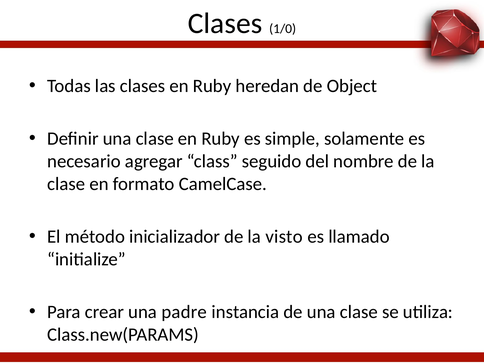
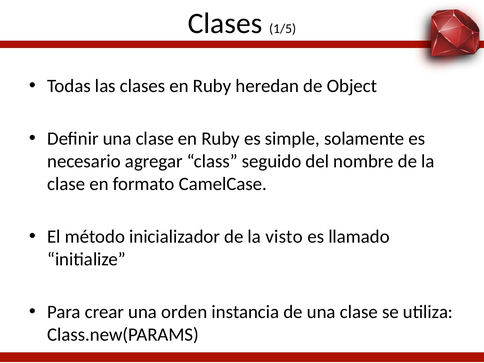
1/0: 1/0 -> 1/5 (283, 29)
padre: padre -> orden (184, 312)
